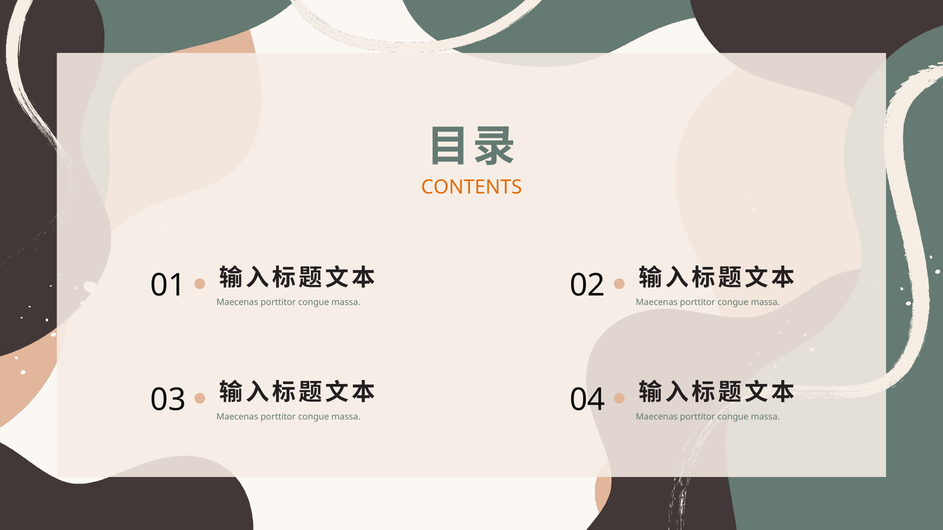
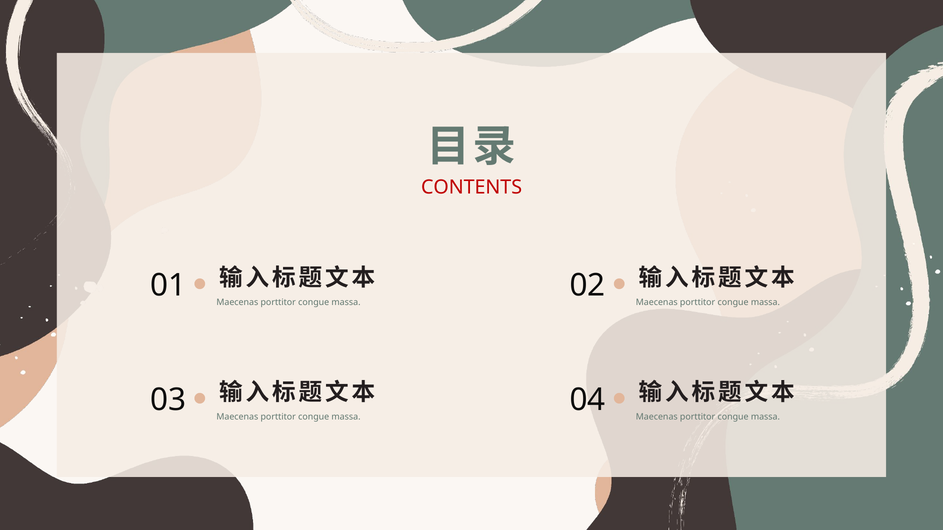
CONTENTS colour: orange -> red (472, 187)
